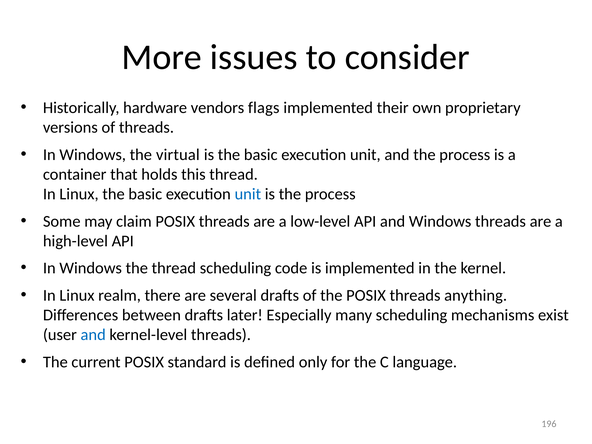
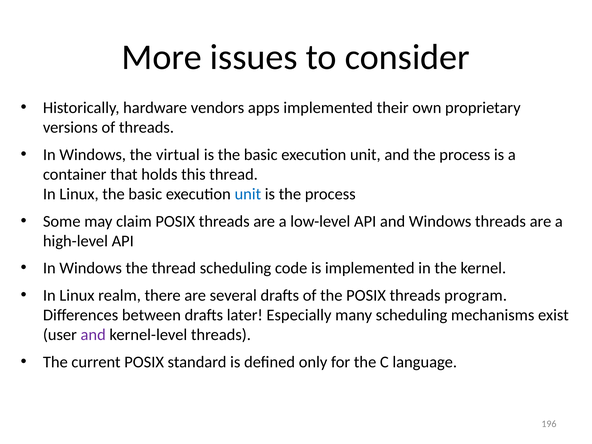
flags: flags -> apps (264, 108)
anything: anything -> program (476, 295)
and colour: blue -> purple (93, 335)
